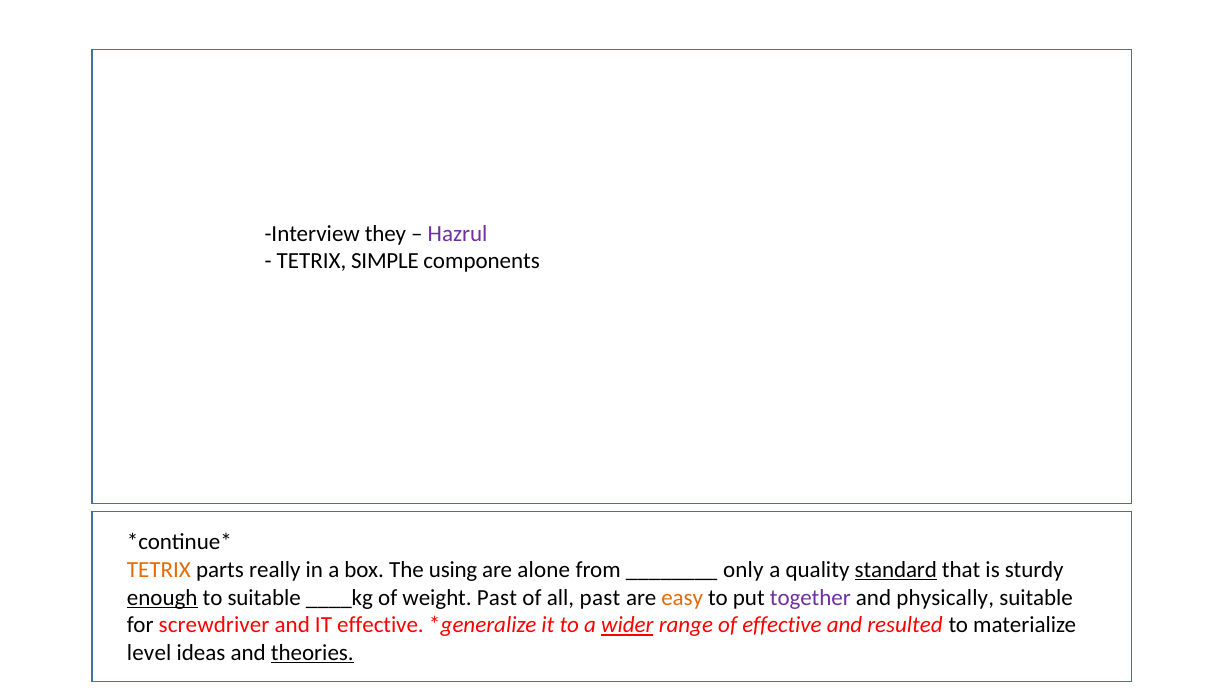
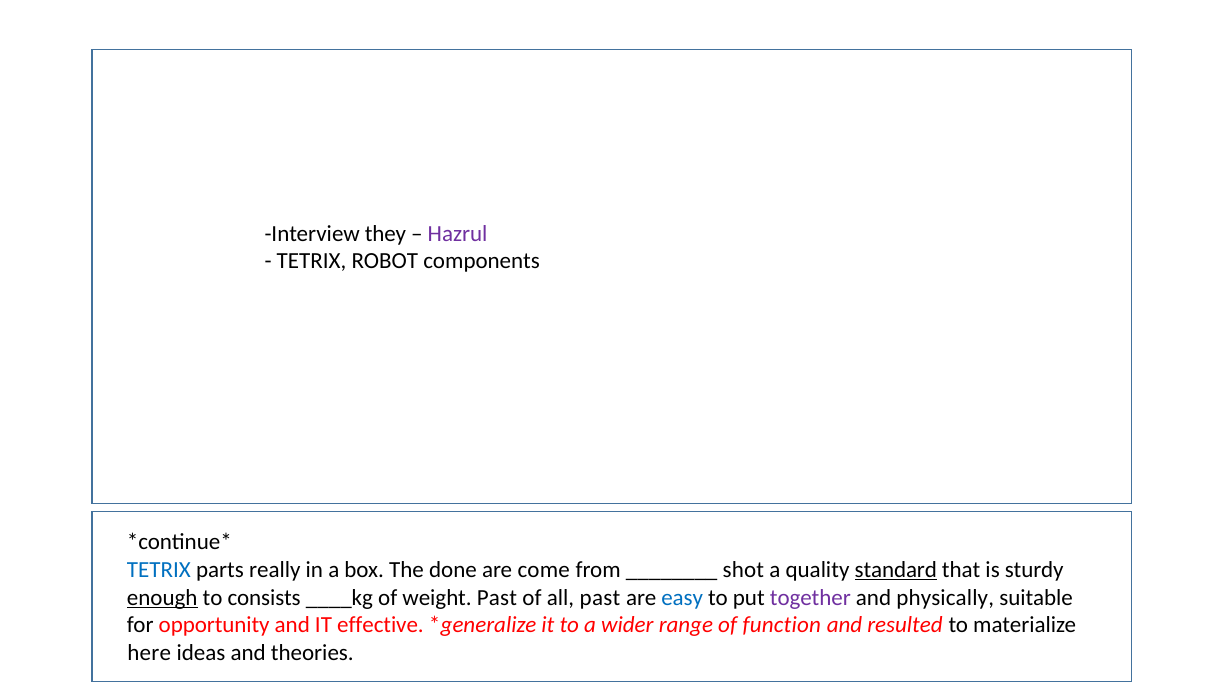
SIMPLE: SIMPLE -> ROBOT (385, 261)
TETRIX colour: orange -> blue (159, 570)
using: using -> done (453, 570)
alone: alone -> come (544, 570)
only: only -> shot (743, 570)
to suitable: suitable -> consists (264, 597)
easy colour: orange -> blue (682, 597)
screwdriver: screwdriver -> opportunity (214, 625)
wider underline: present -> none (627, 625)
of effective: effective -> function (782, 625)
level: level -> here (149, 652)
theories underline: present -> none (312, 652)
